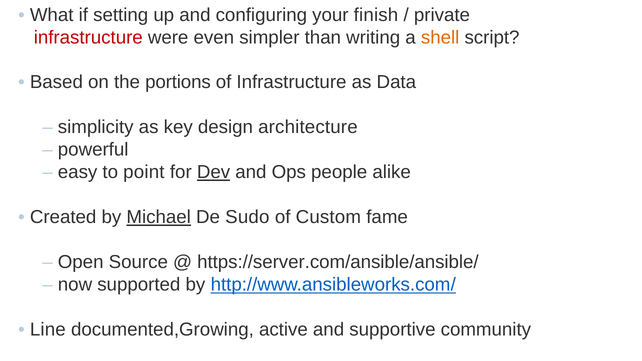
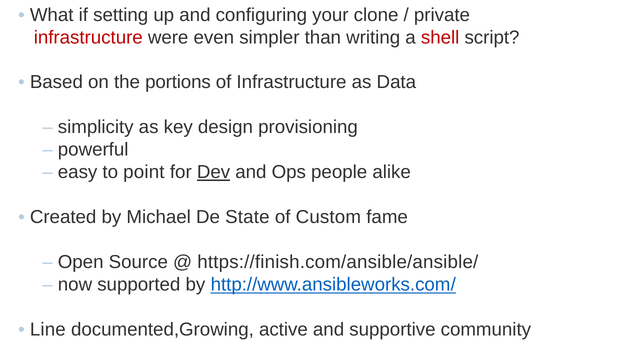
finish: finish -> clone (376, 15)
shell colour: orange -> red (440, 37)
architecture: architecture -> provisioning (308, 127)
Michael underline: present -> none (159, 217)
Sudo: Sudo -> State (247, 217)
https://server.com/ansible/ansible/: https://server.com/ansible/ansible/ -> https://finish.com/ansible/ansible/ (338, 262)
